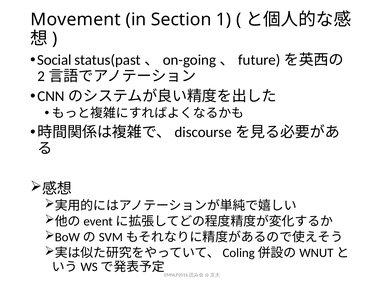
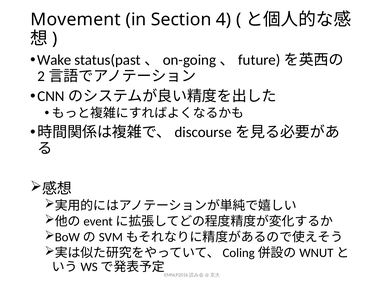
1: 1 -> 4 (224, 20)
Social: Social -> Wake (54, 60)
